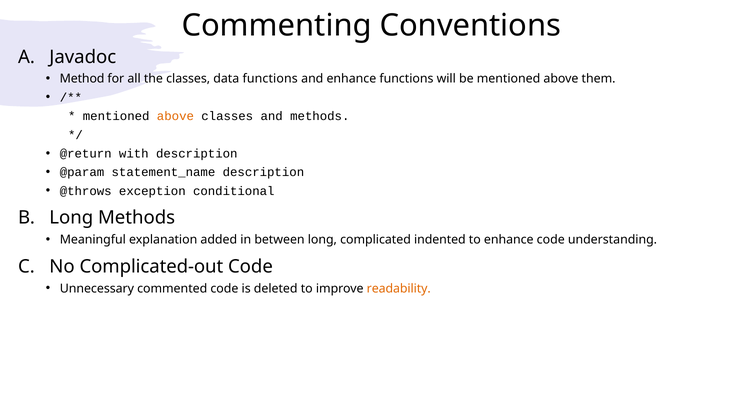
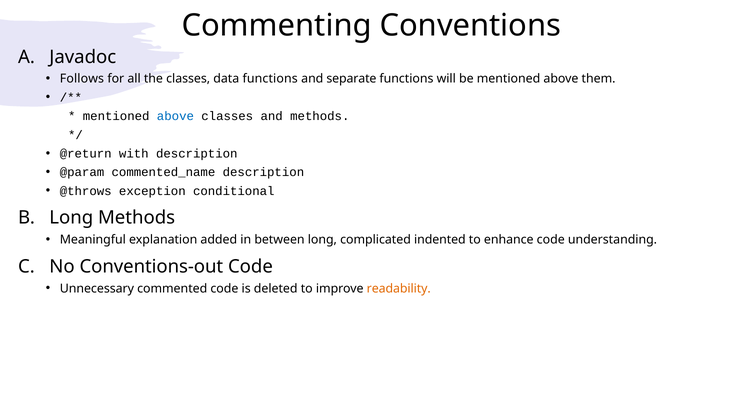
Method: Method -> Follows (82, 79)
and enhance: enhance -> separate (351, 79)
above colour: orange -> blue (175, 116)
statement_name: statement_name -> commented_name (163, 172)
Complicated-out: Complicated-out -> Conventions-out (151, 267)
